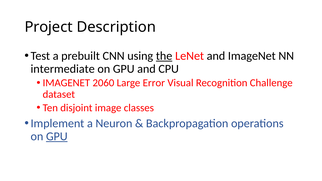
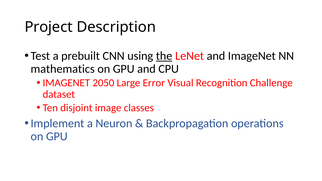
intermediate: intermediate -> mathematics (63, 69)
2060: 2060 -> 2050 (103, 83)
GPU underline: present -> none (57, 137)
